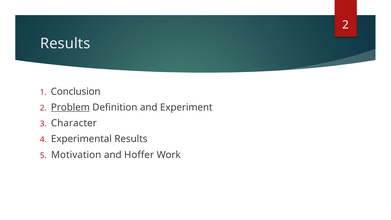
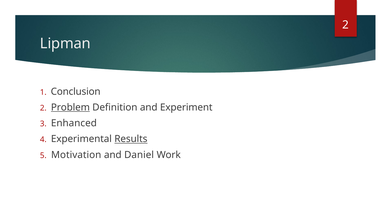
Results: Results -> Lipman (65, 44)
Character: Character -> Enhanced (74, 123)
Results underline: none -> present (131, 139)
Hoffer: Hoffer -> Daniel (139, 155)
